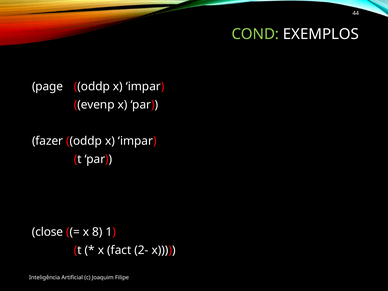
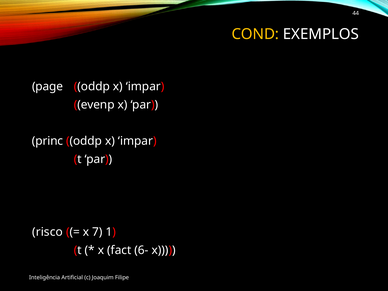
COND colour: light green -> yellow (255, 34)
fazer: fazer -> princ (48, 141)
close: close -> risco (47, 232)
8: 8 -> 7 (97, 232)
2-: 2- -> 6- (141, 250)
